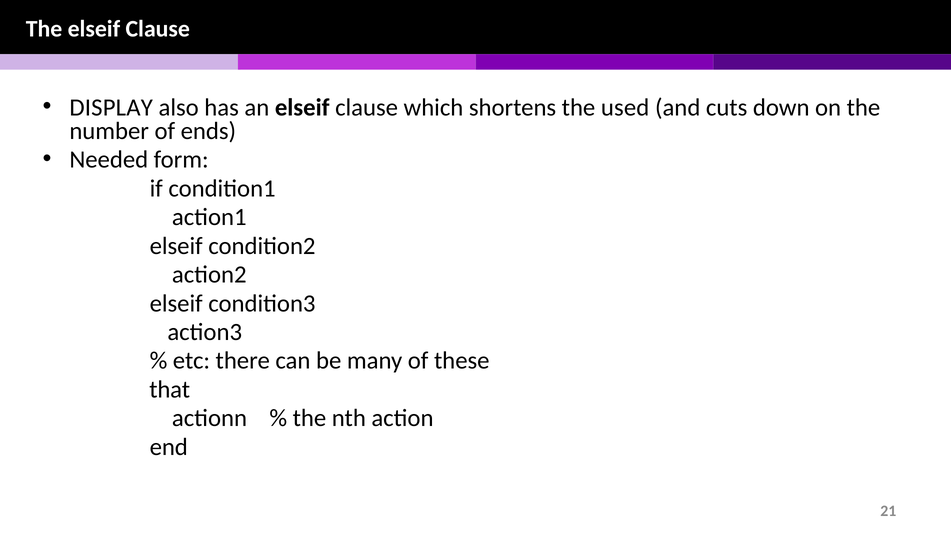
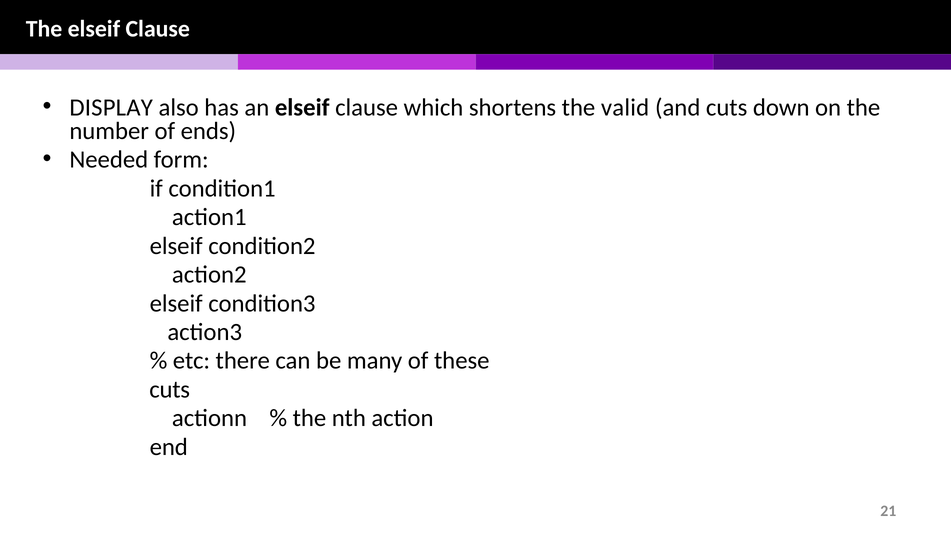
used: used -> valid (625, 107)
that: that -> cuts (170, 389)
